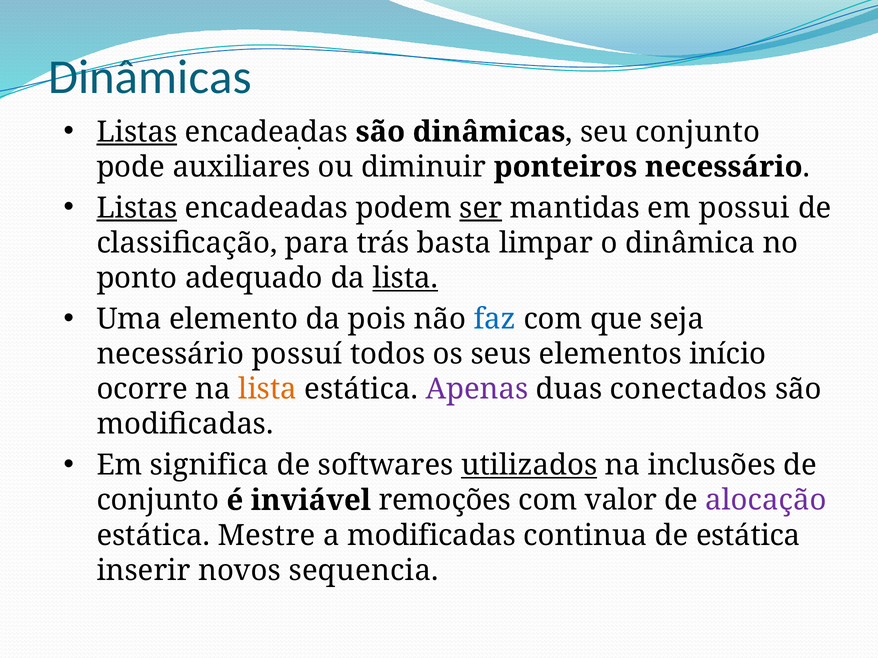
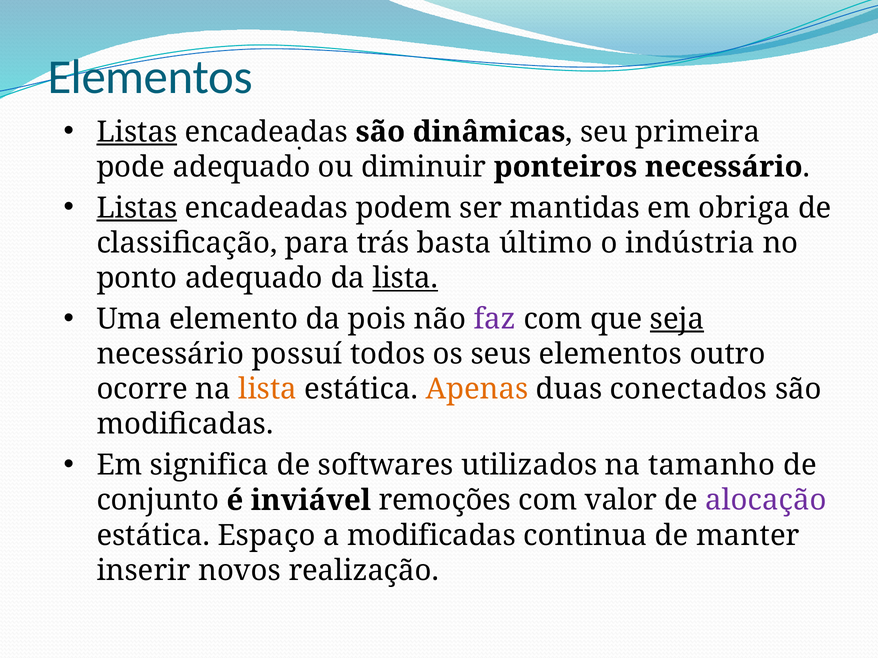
Dinâmicas: Dinâmicas -> Elementos (150, 77)
seu conjunto: conjunto -> primeira (698, 132)
pode auxiliares: auxiliares -> adequado (242, 167)
ser underline: present -> none (481, 208)
possui: possui -> obriga (744, 208)
limpar: limpar -> último (546, 243)
dinâmica: dinâmica -> indústria (690, 243)
faz colour: blue -> purple (495, 319)
seja underline: none -> present (677, 319)
início: início -> outro (728, 354)
Apenas colour: purple -> orange (477, 389)
utilizados underline: present -> none (529, 466)
inclusões: inclusões -> tamanho (712, 466)
Mestre: Mestre -> Espaço (267, 536)
de estática: estática -> manter (748, 536)
sequencia: sequencia -> realização (364, 571)
